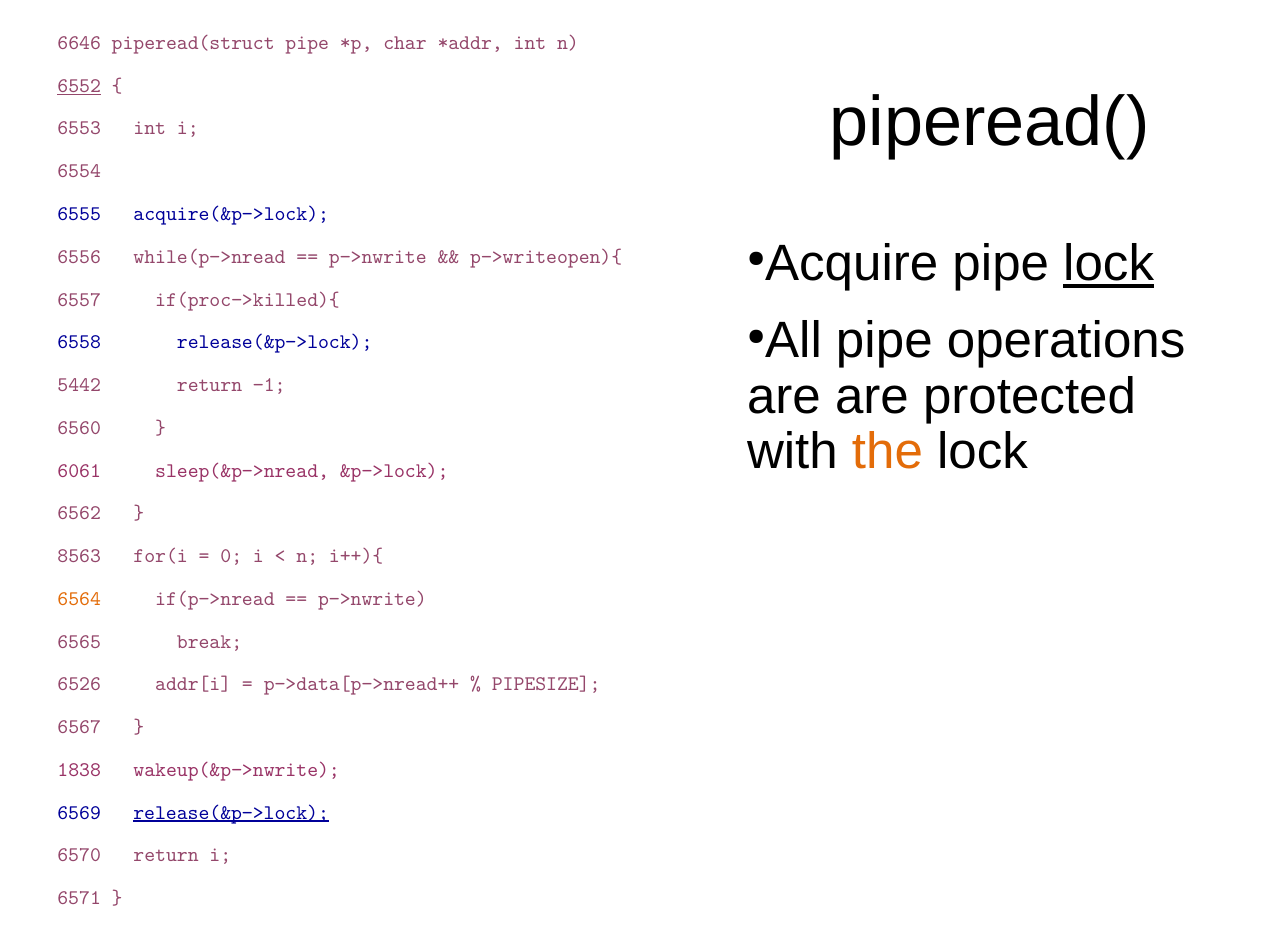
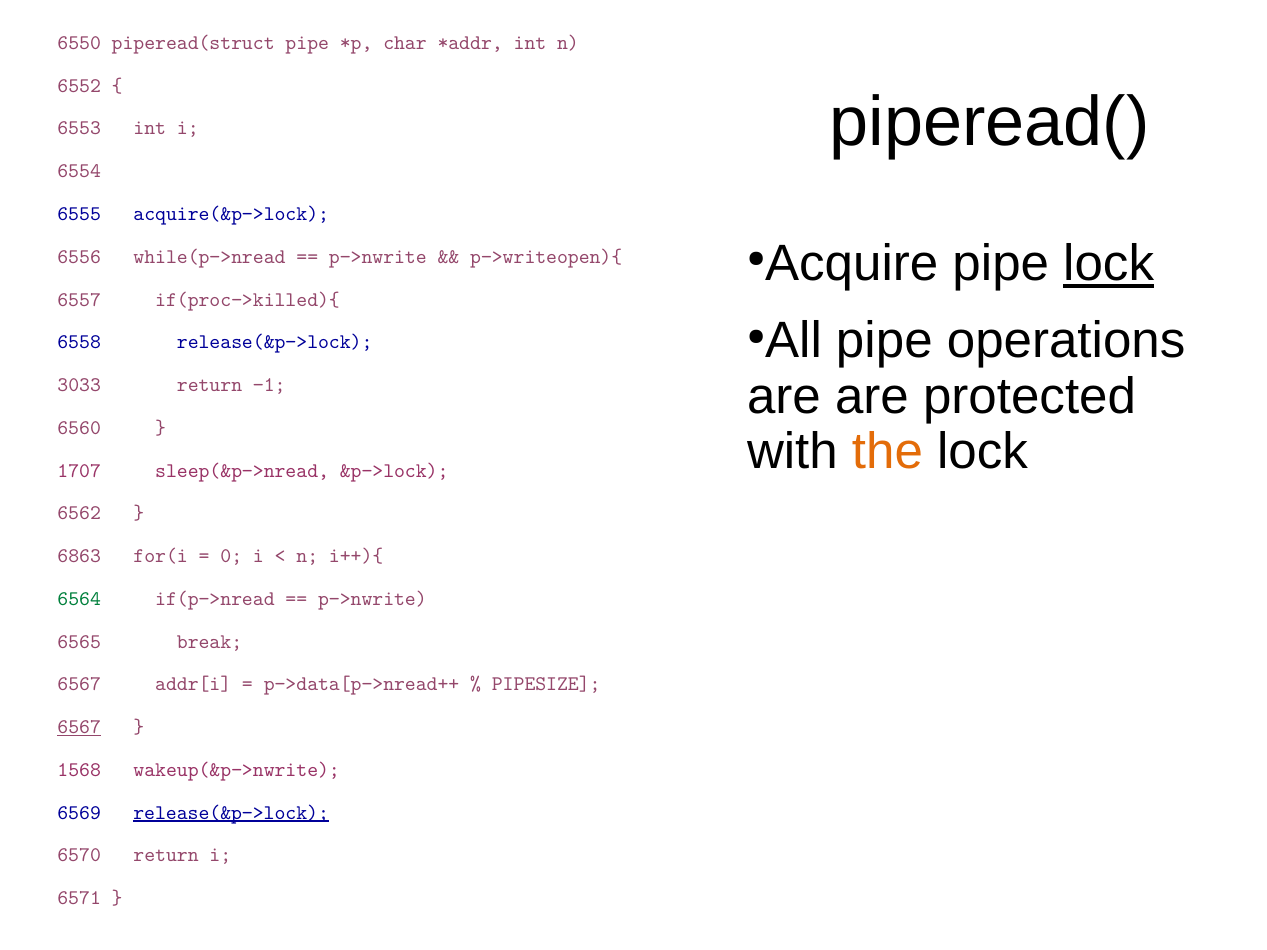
6646: 6646 -> 6550 (79, 43)
6552 underline: present -> none (79, 85)
5442: 5442 -> 3033 (79, 385)
6061: 6061 -> 1707 (79, 470)
8563: 8563 -> 6863 (79, 556)
6564 colour: orange -> green (79, 599)
6526: 6526 -> 6567 (79, 684)
6567 underline: none -> present (79, 727)
1838: 1838 -> 1568 (79, 770)
